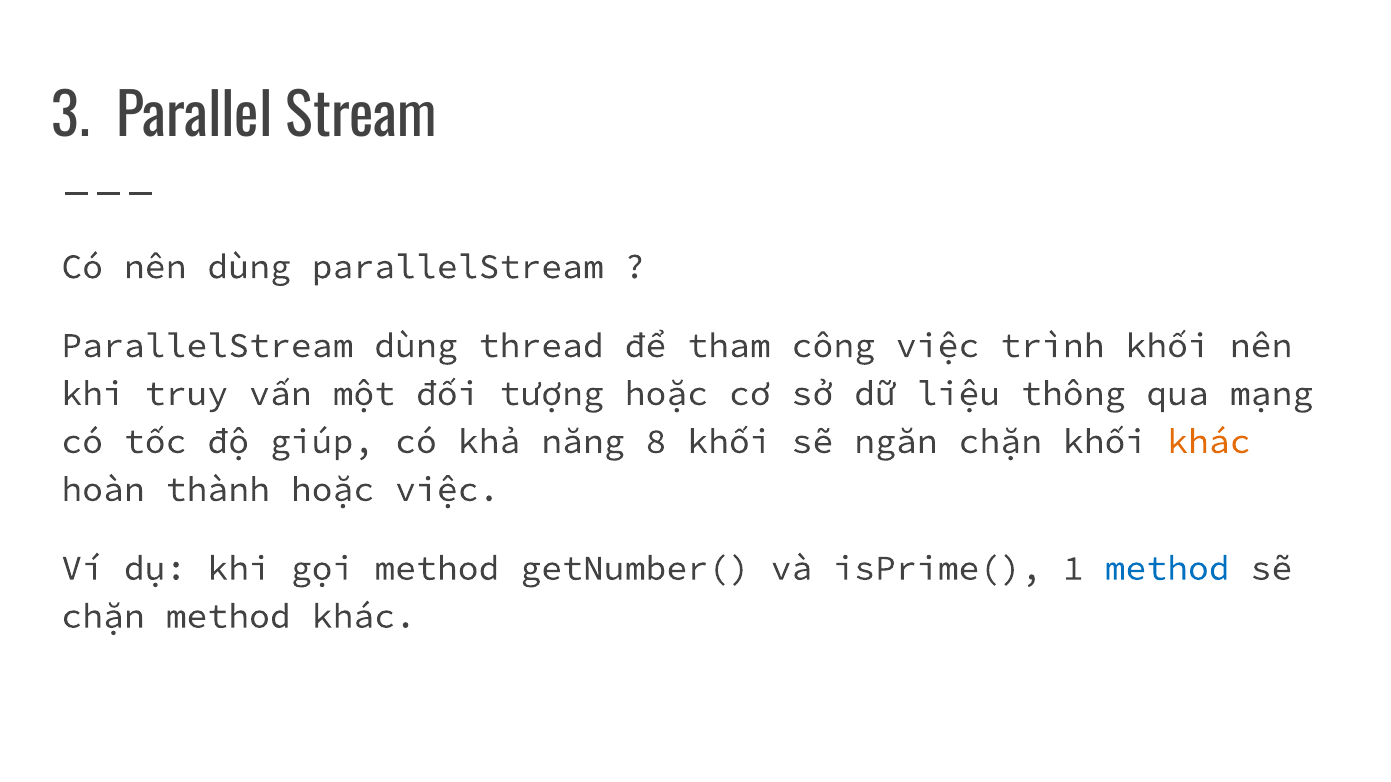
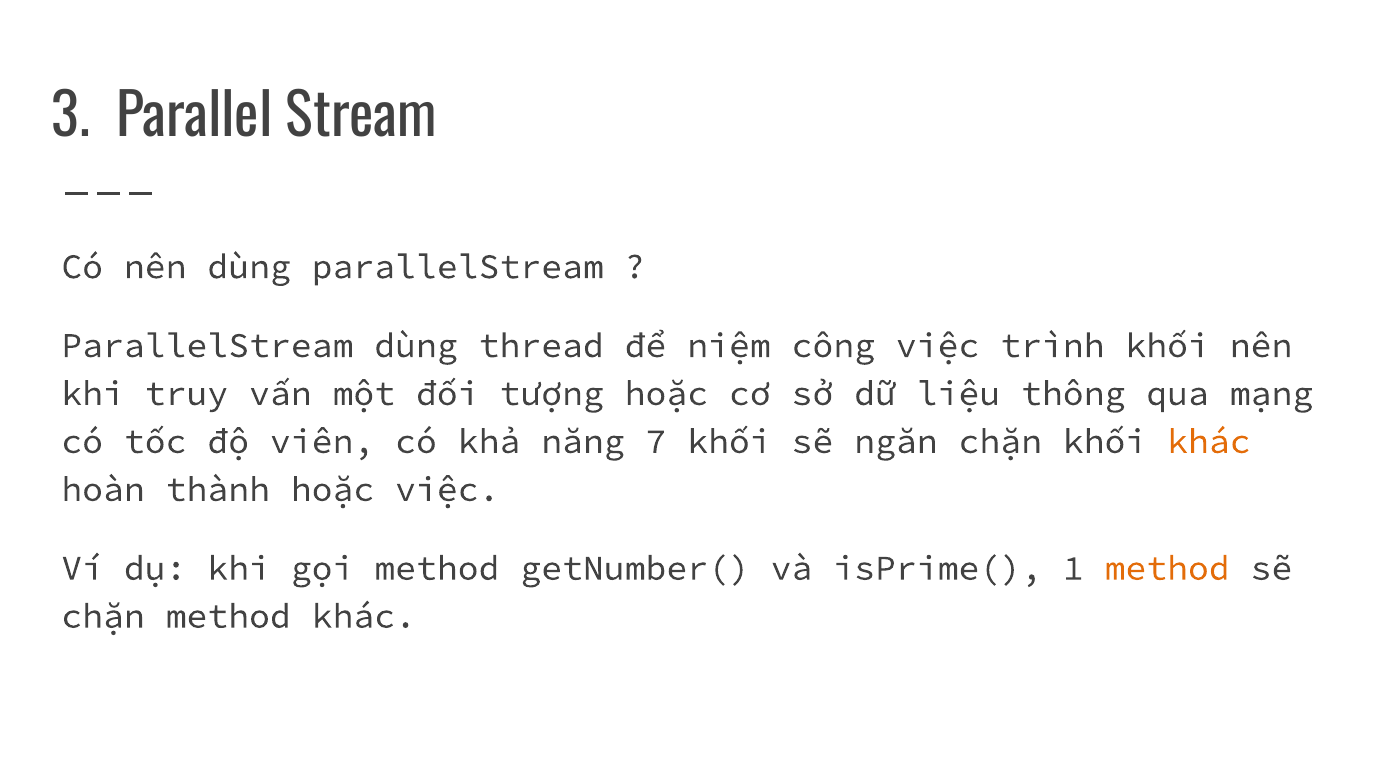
tham: tham -> niệm (729, 346)
giúp: giúp -> viên (322, 442)
8: 8 -> 7 (656, 442)
method colour: blue -> orange (1167, 569)
